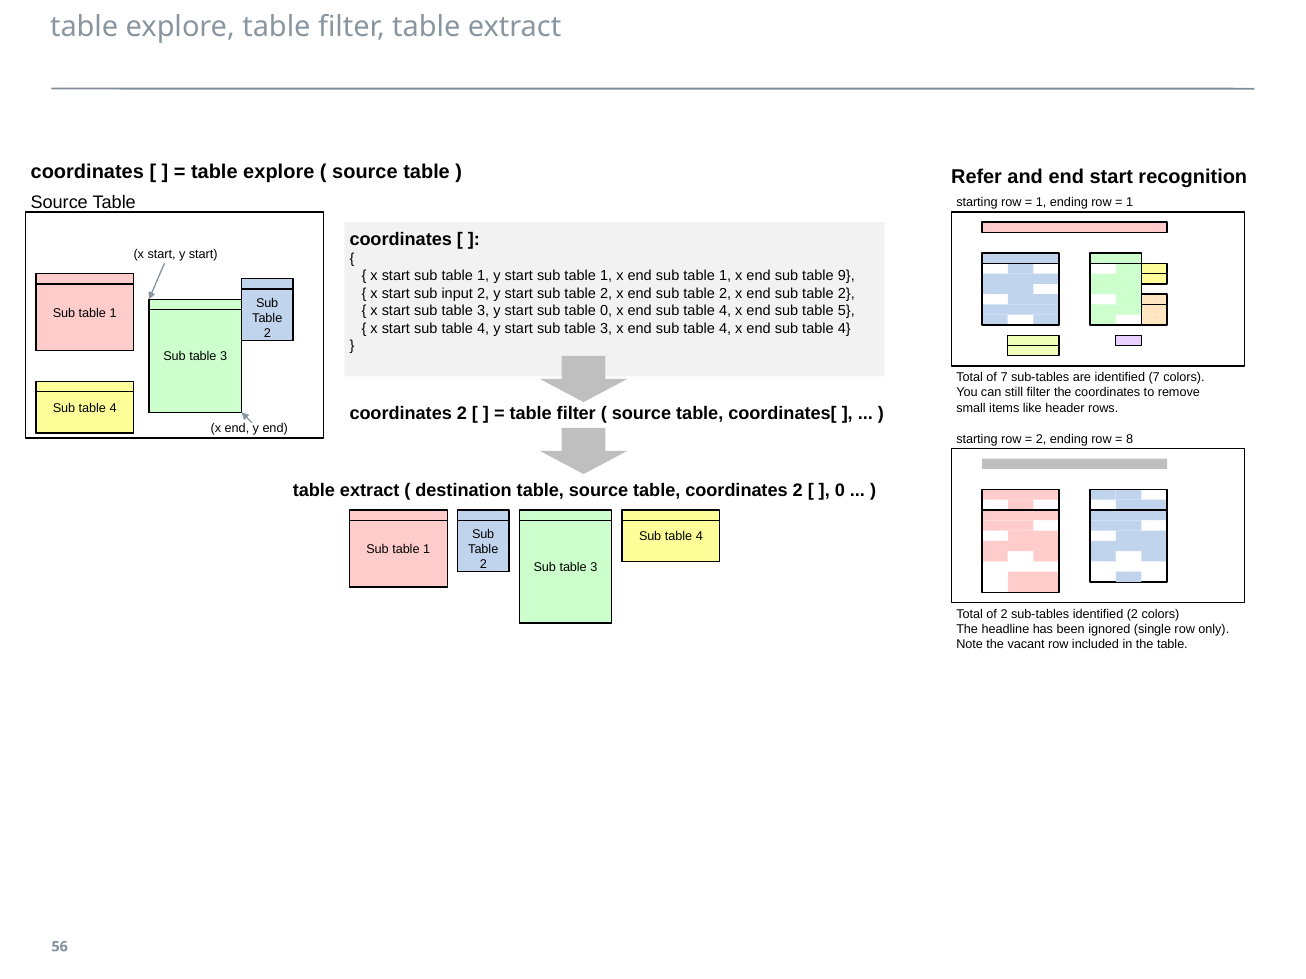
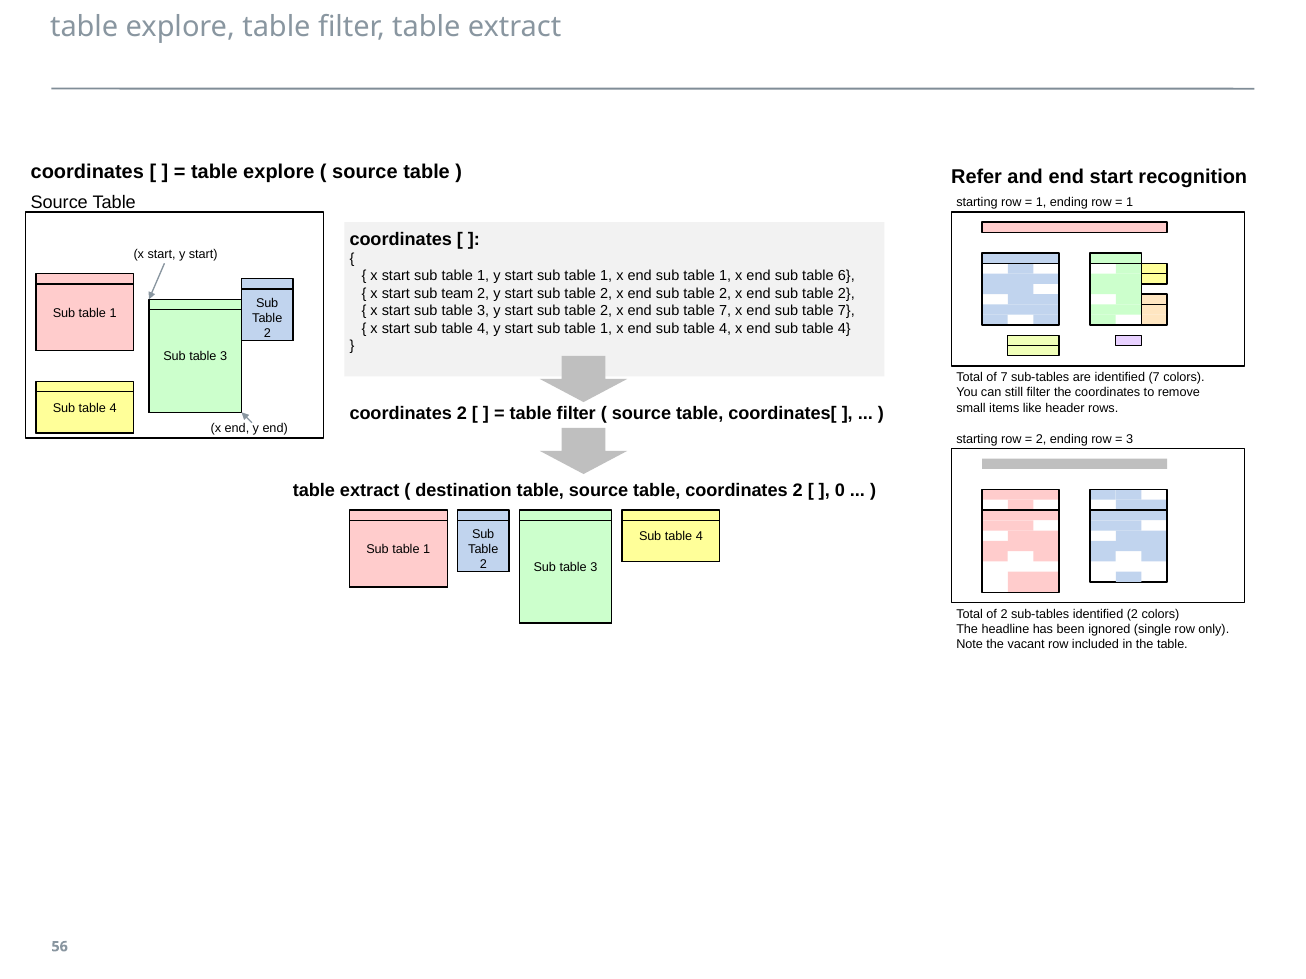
9: 9 -> 6 (846, 276)
input: input -> team (457, 294)
0: 0 -> 2 (606, 311)
4: 4 -> 7 (725, 311)
5: 5 -> 7 (846, 311)
3: 3 -> 1 (606, 328)
8: 8 -> 3 (1130, 439)
